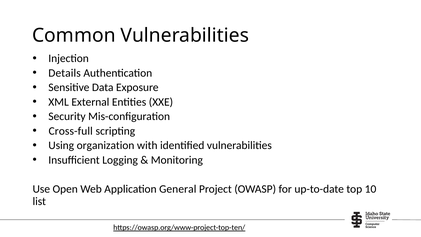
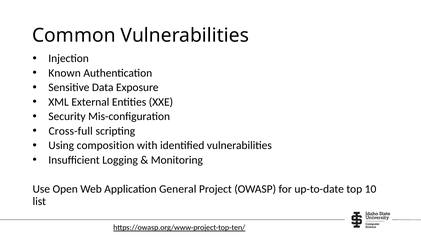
Details: Details -> Known (65, 73)
organization: organization -> composition (106, 145)
